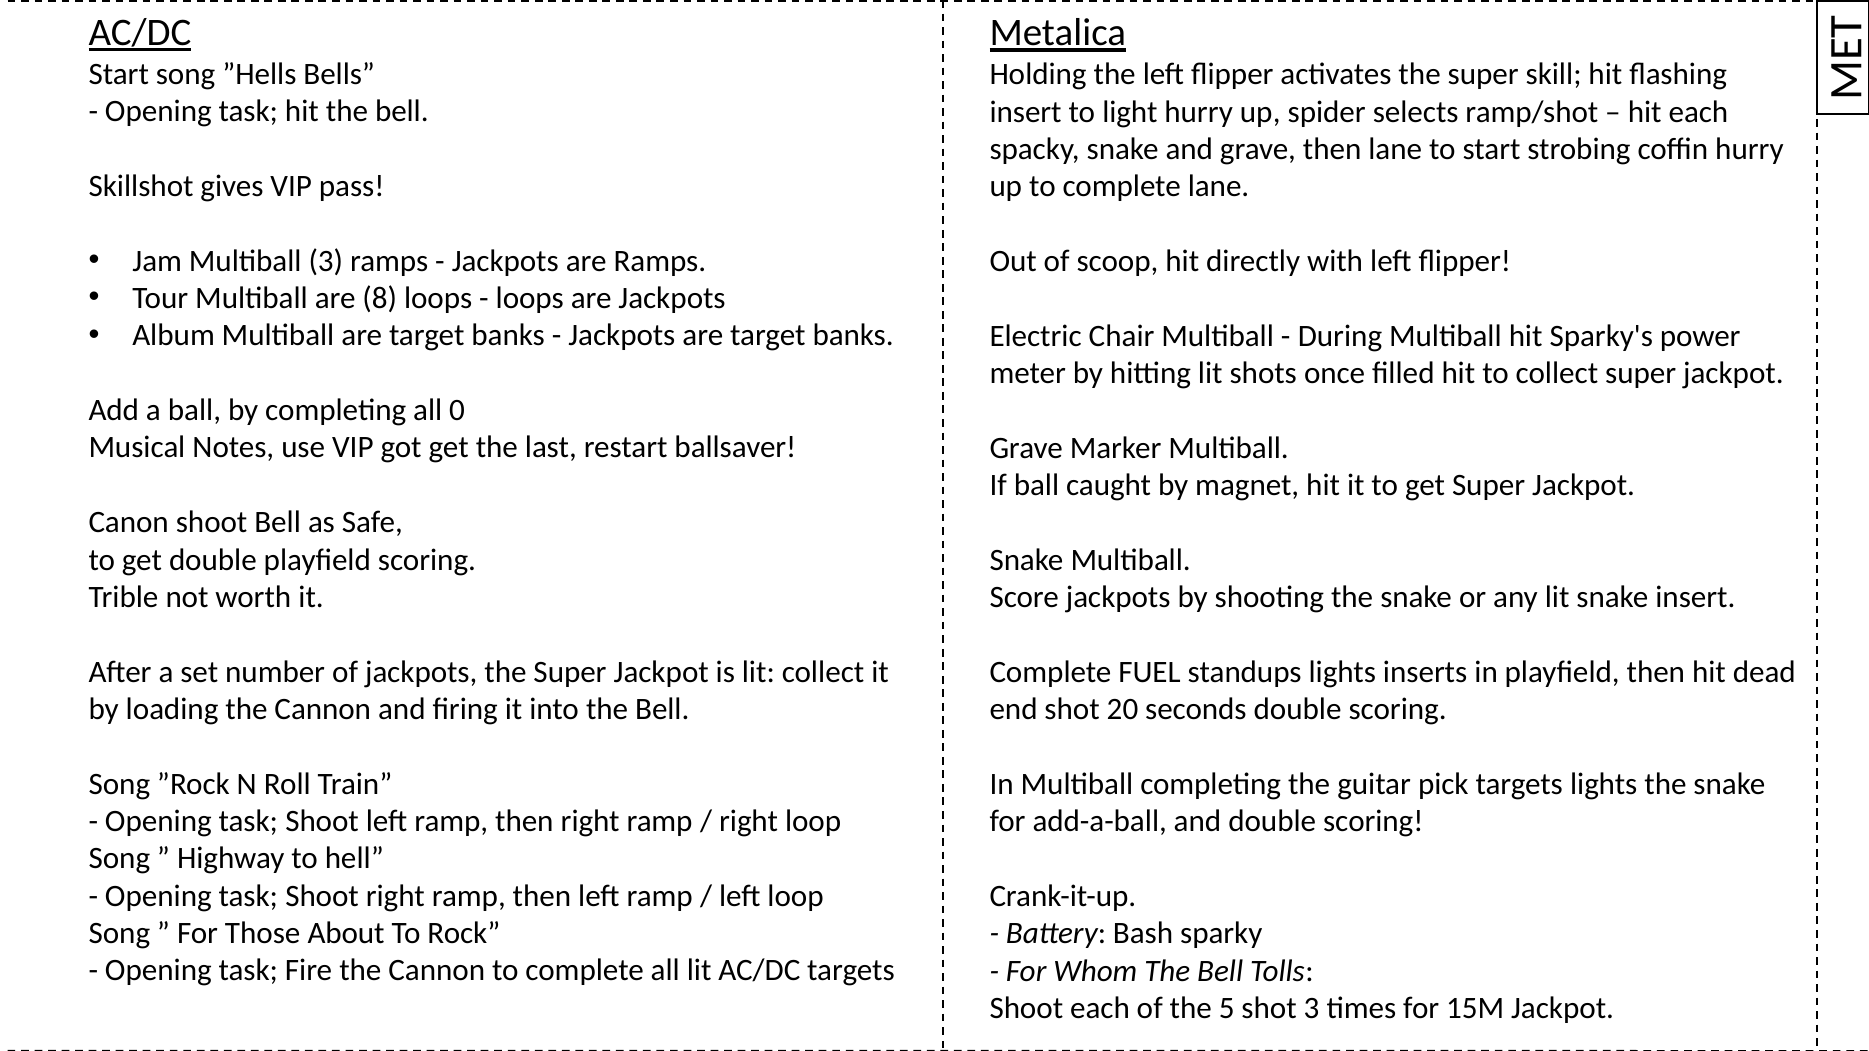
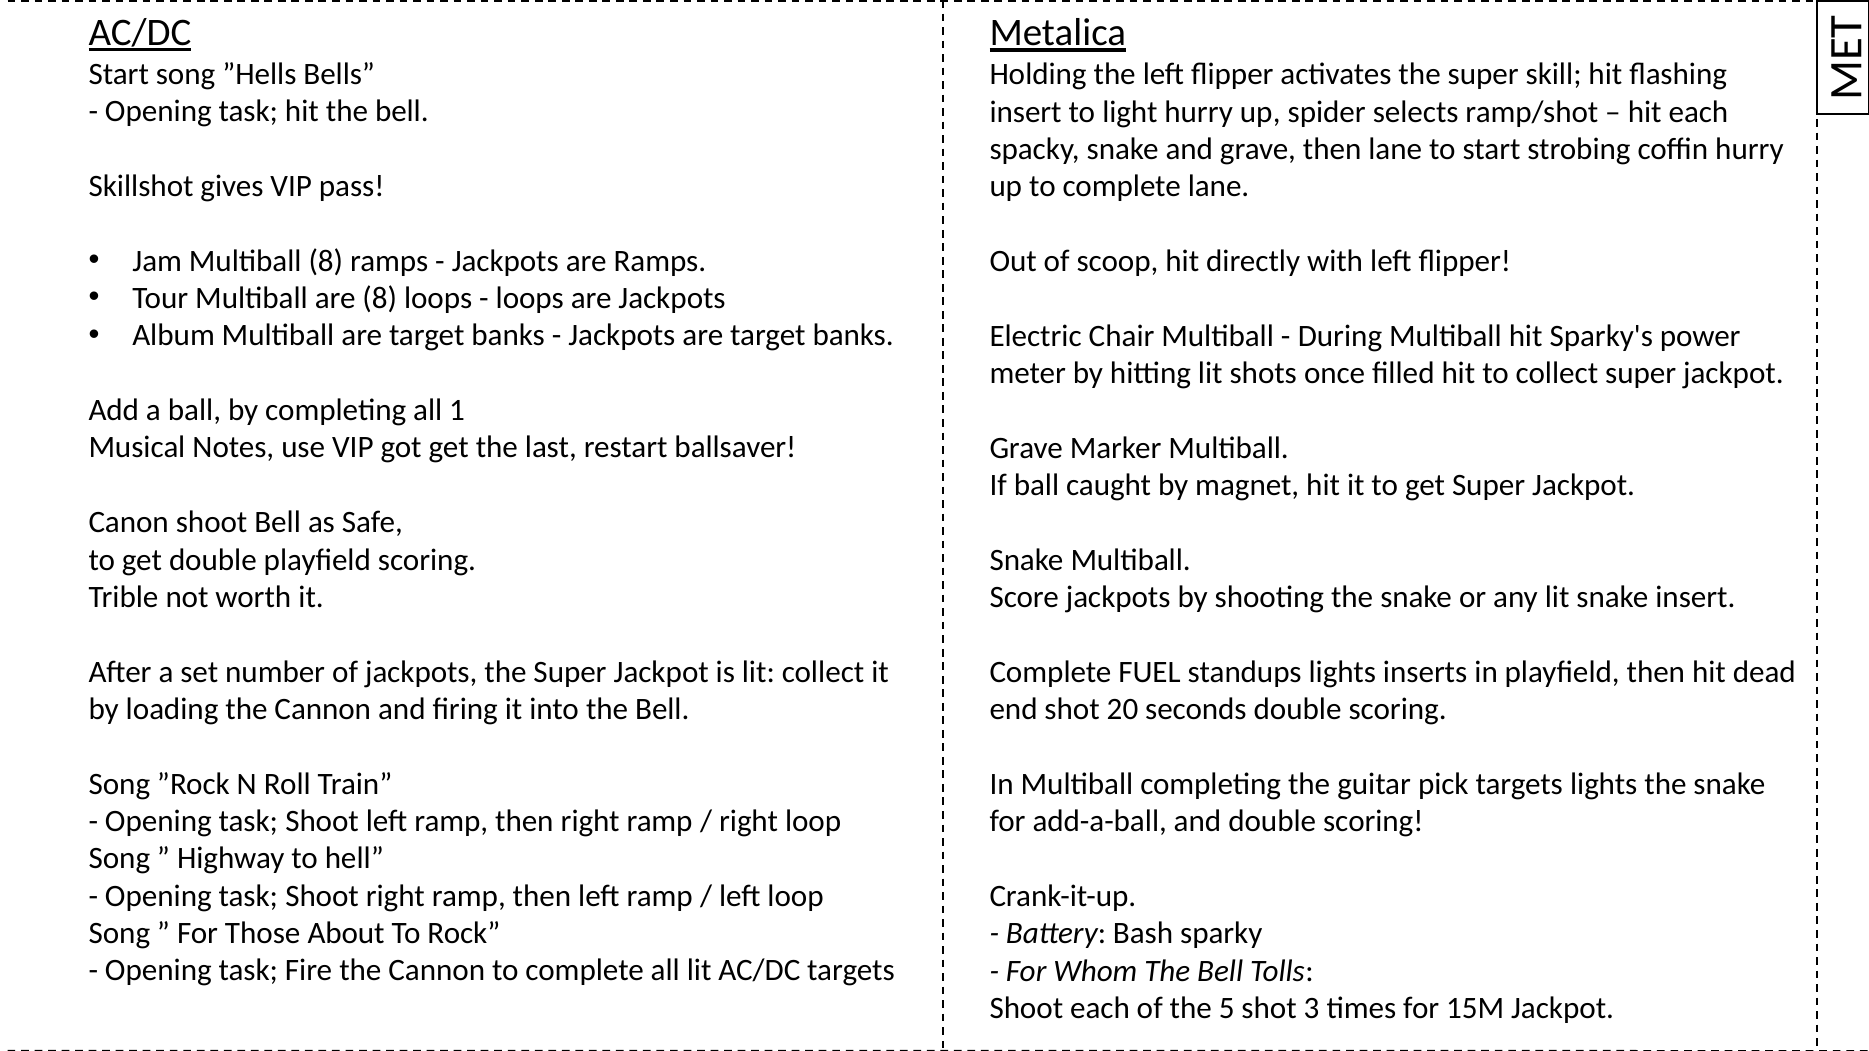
Multiball 3: 3 -> 8 (326, 261)
0: 0 -> 1 (457, 410)
